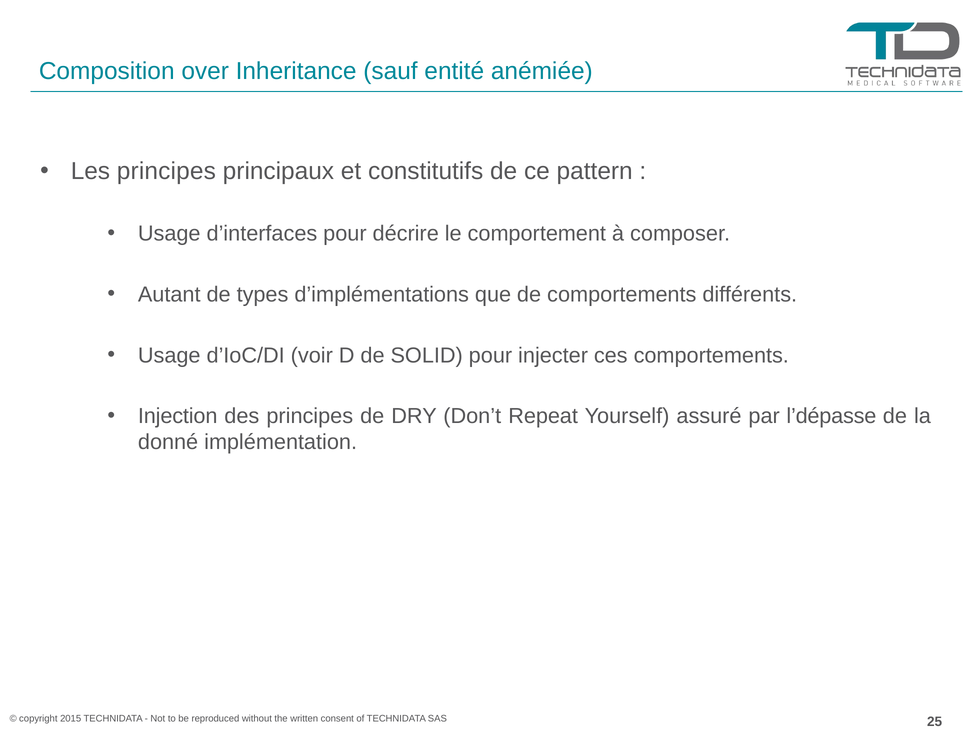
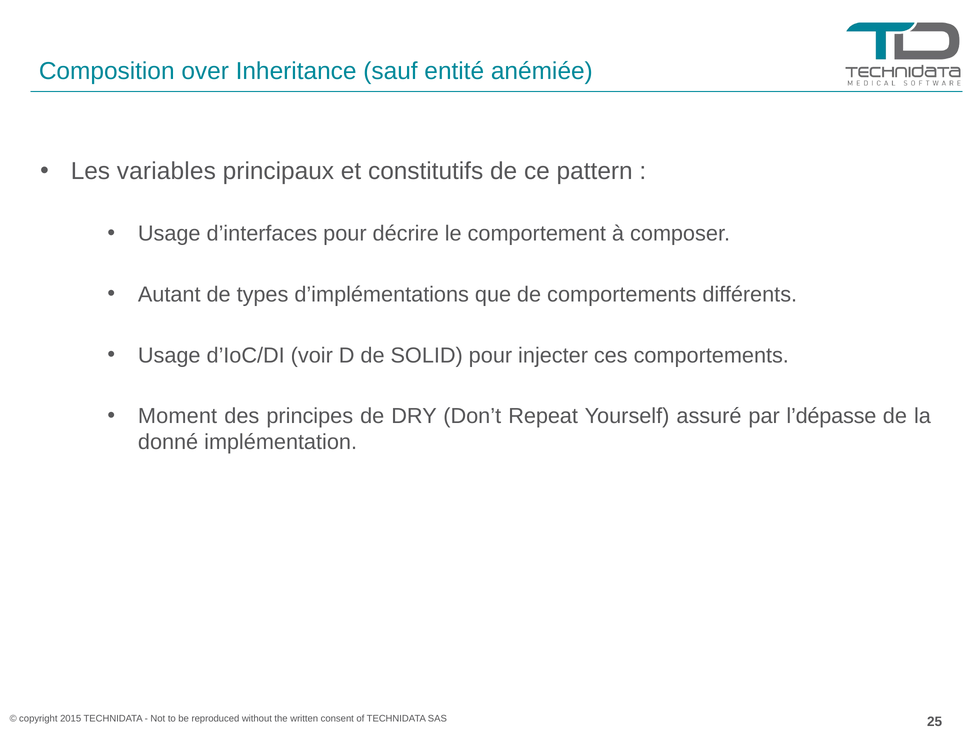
Les principes: principes -> variables (166, 171)
Injection: Injection -> Moment (178, 416)
